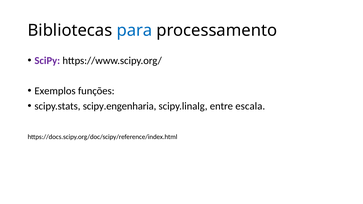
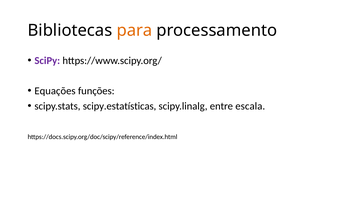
para colour: blue -> orange (134, 30)
Exemplos: Exemplos -> Equações (55, 91)
scipy.engenharia: scipy.engenharia -> scipy.estatísticas (120, 106)
